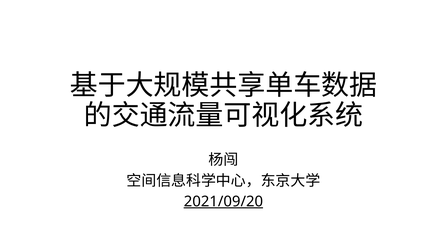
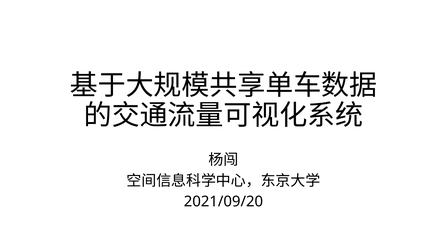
2021/09/20 underline: present -> none (223, 202)
